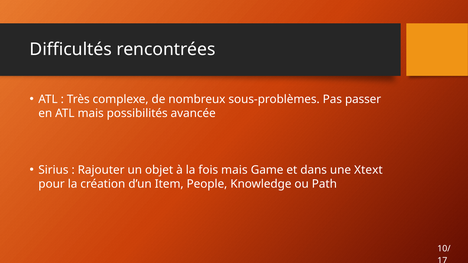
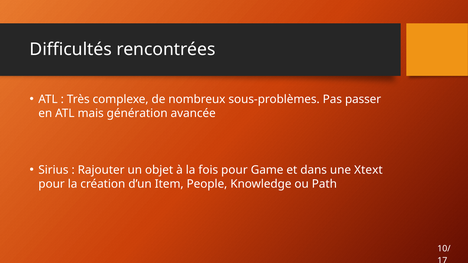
possibilités: possibilités -> génération (137, 113)
fois mais: mais -> pour (234, 170)
